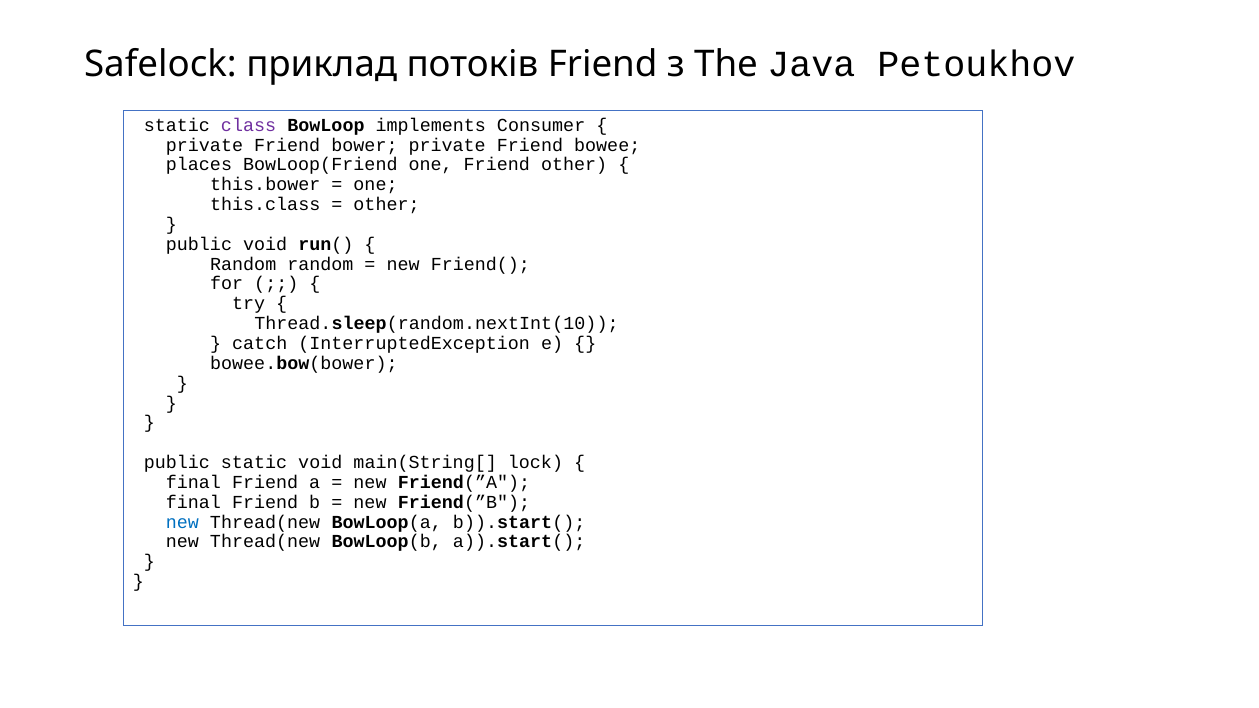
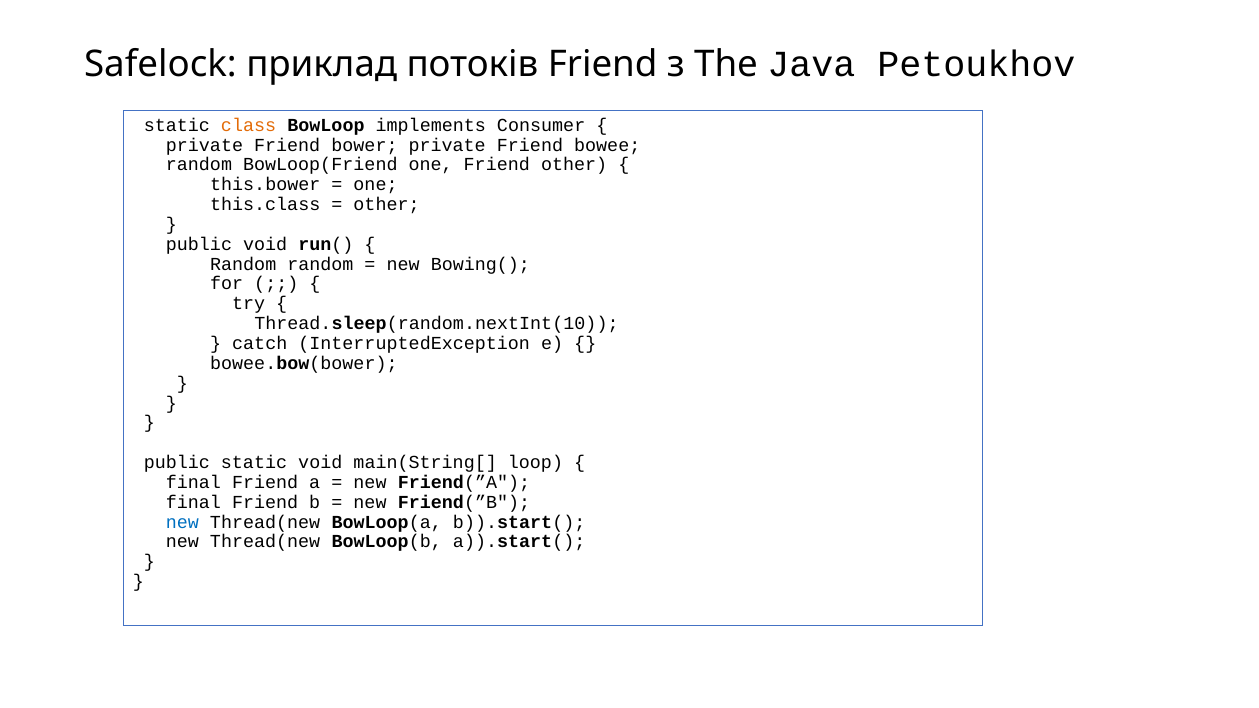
class colour: purple -> orange (249, 125)
places: places -> random (199, 165)
Friend(: Friend( -> Bowing( (480, 264)
lock: lock -> loop (535, 463)
